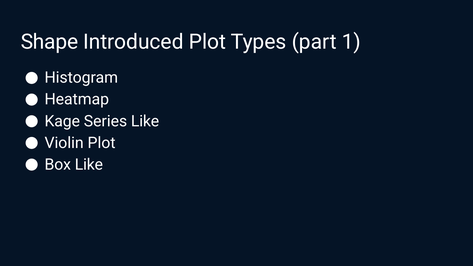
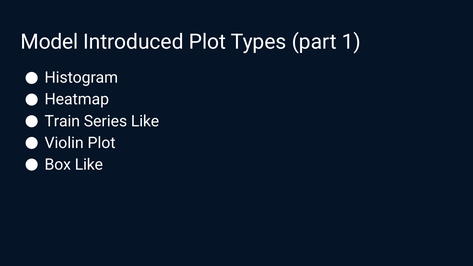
Shape: Shape -> Model (49, 42)
Kage: Kage -> Train (62, 121)
